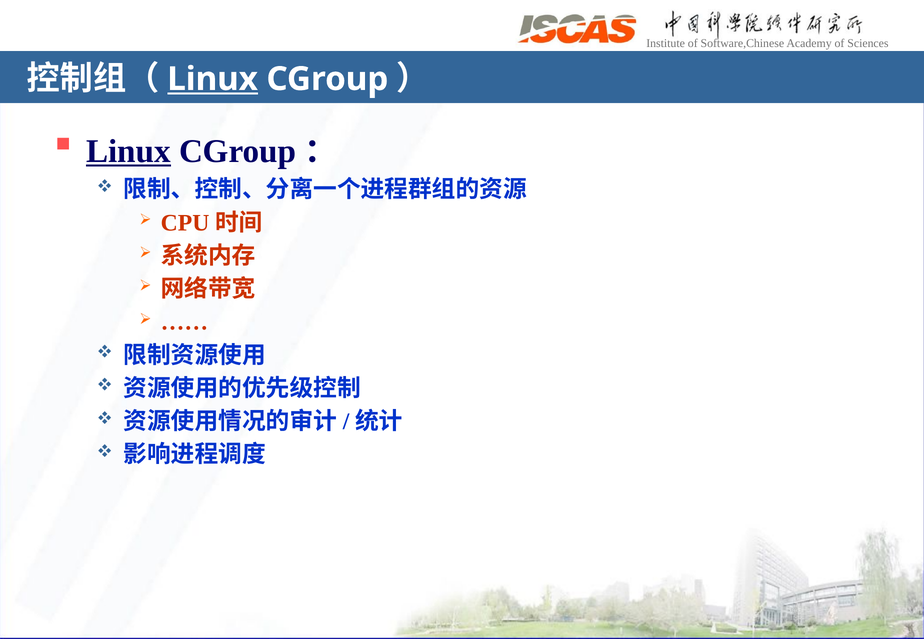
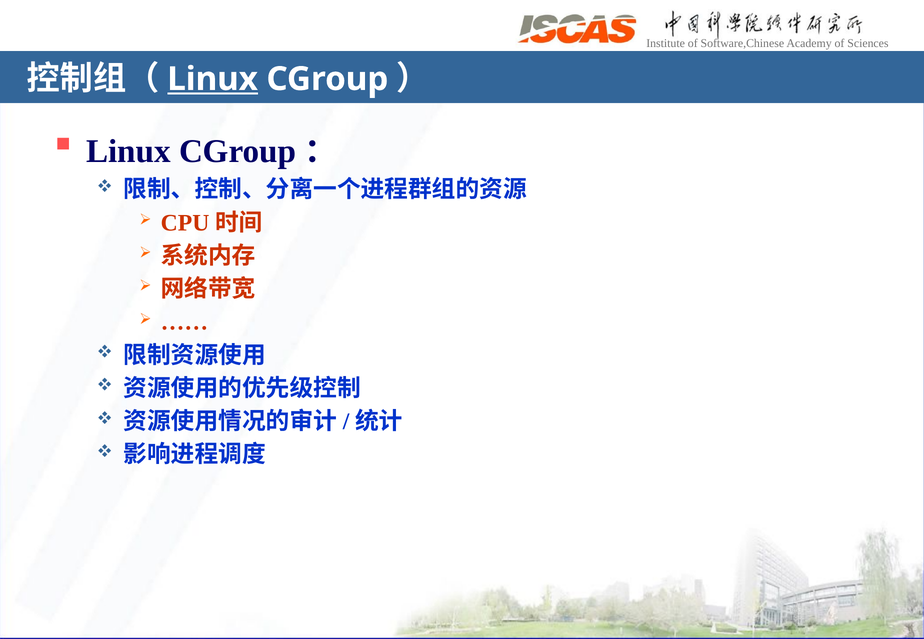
Linux underline: present -> none (128, 152)
